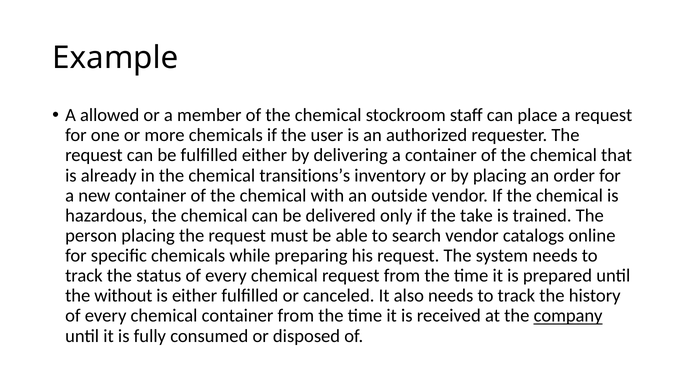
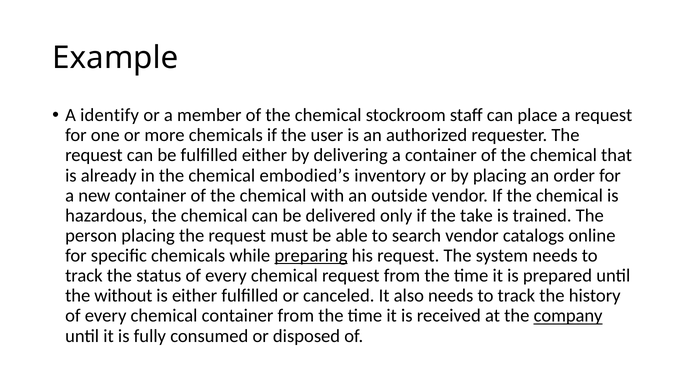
allowed: allowed -> identify (110, 115)
transitions’s: transitions’s -> embodied’s (305, 175)
preparing underline: none -> present (311, 256)
